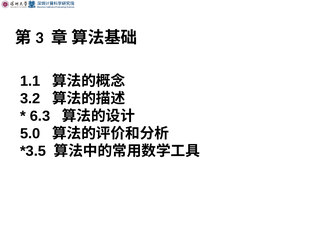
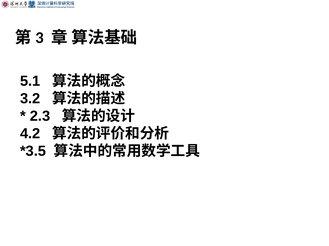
1.1: 1.1 -> 5.1 (30, 81)
6.3: 6.3 -> 2.3 (40, 116)
5.0: 5.0 -> 4.2 (30, 134)
